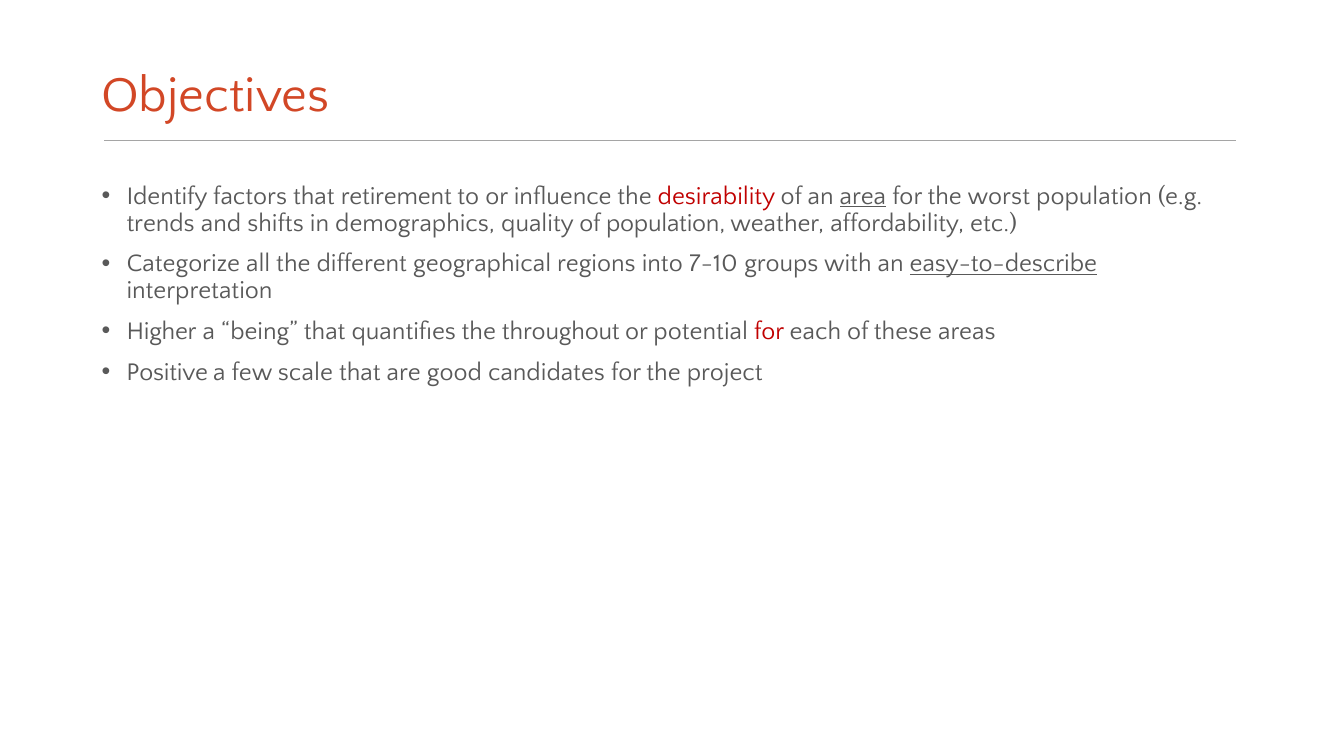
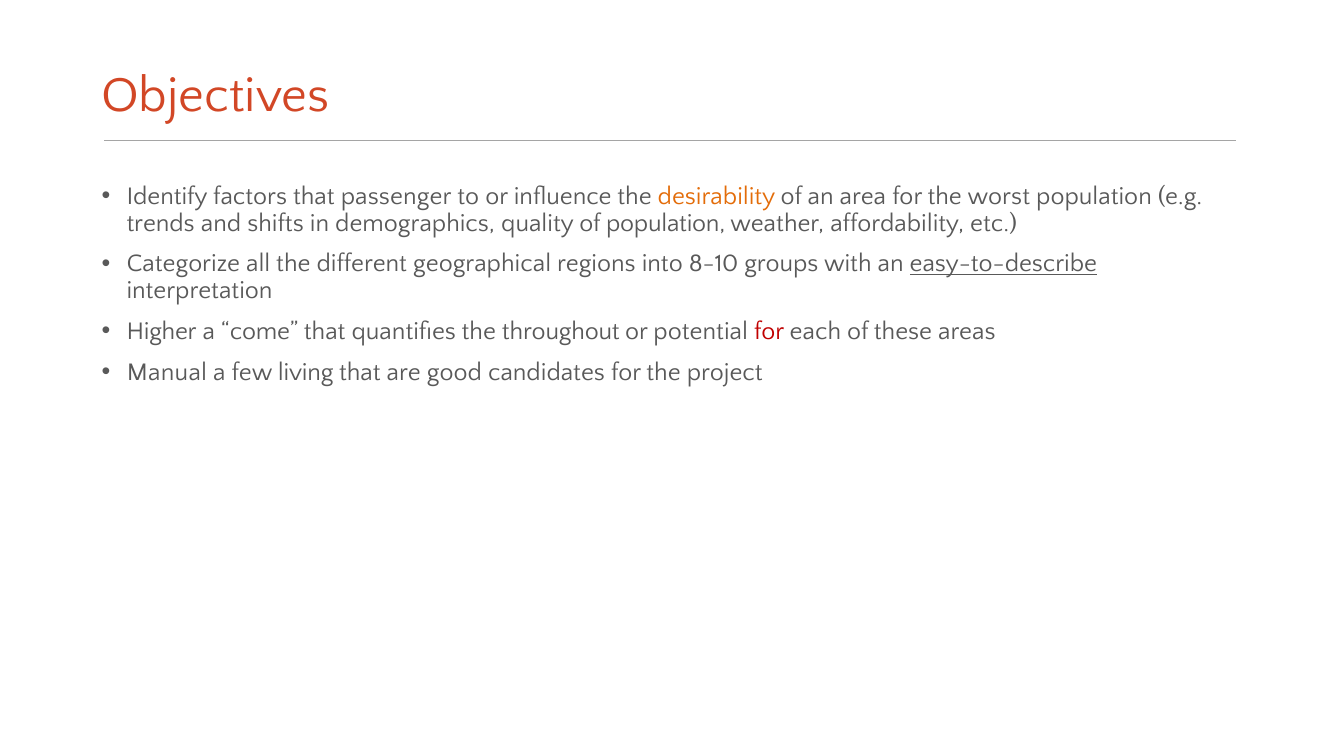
retirement: retirement -> passenger (396, 196)
desirability colour: red -> orange (716, 196)
area underline: present -> none (863, 196)
7-10: 7-10 -> 8-10 (714, 264)
being: being -> come (260, 332)
Positive: Positive -> Manual (167, 373)
scale: scale -> living (306, 373)
